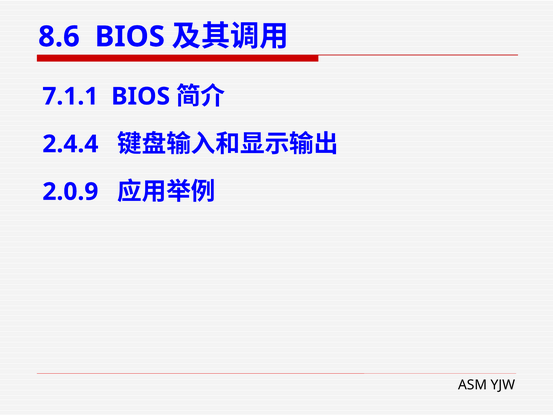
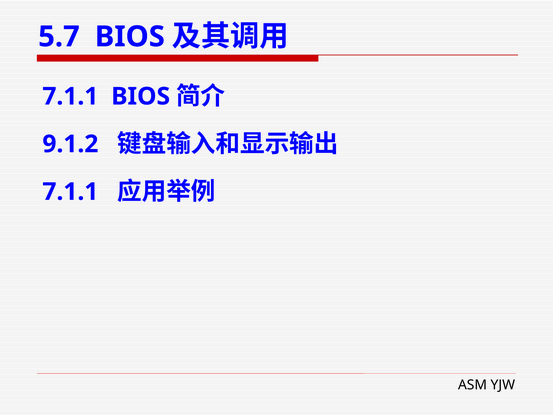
8.6: 8.6 -> 5.7 (59, 37)
2.4.4: 2.4.4 -> 9.1.2 (70, 144)
2.0.9: 2.0.9 -> 7.1.1 (70, 192)
